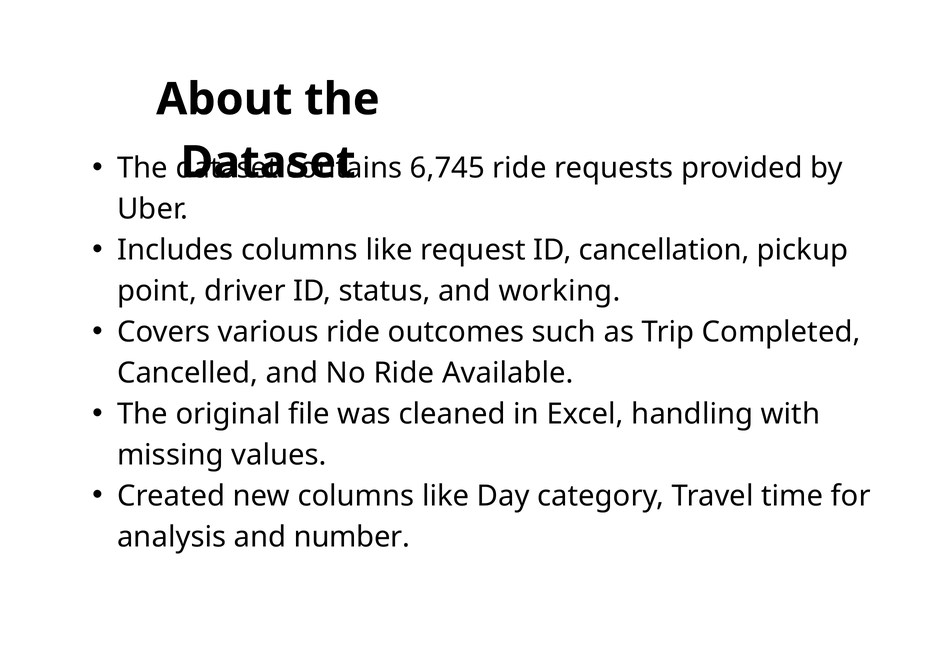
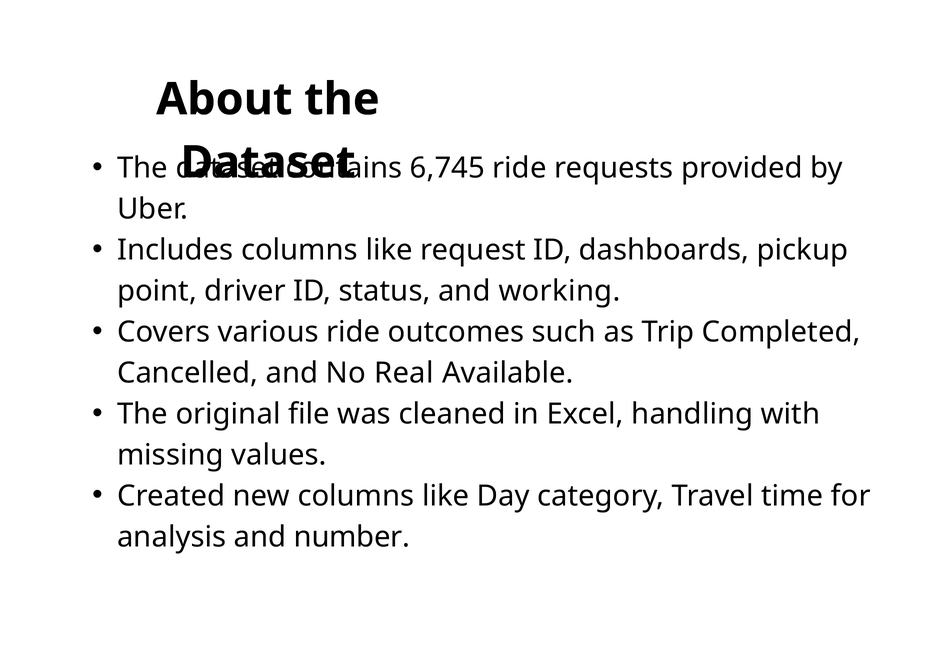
cancellation: cancellation -> dashboards (664, 250)
No Ride: Ride -> Real (404, 373)
